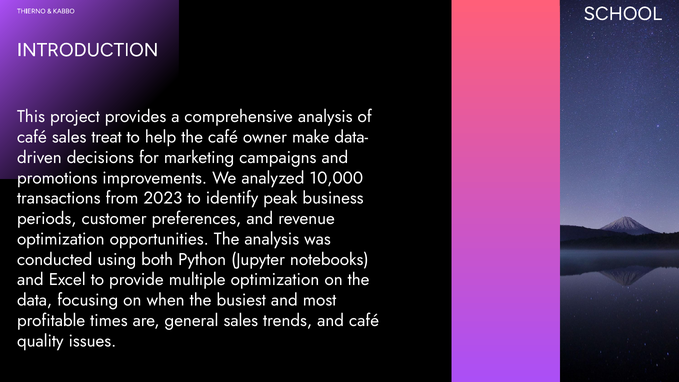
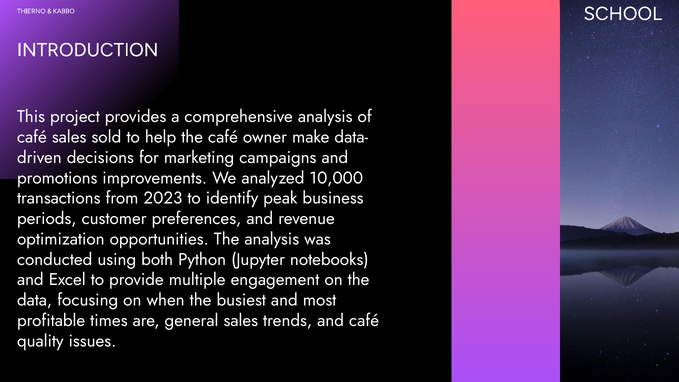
treat: treat -> sold (106, 137)
multiple optimization: optimization -> engagement (275, 280)
